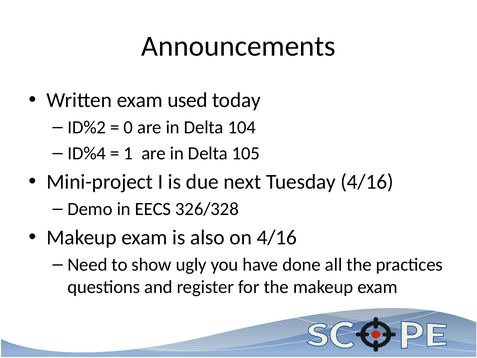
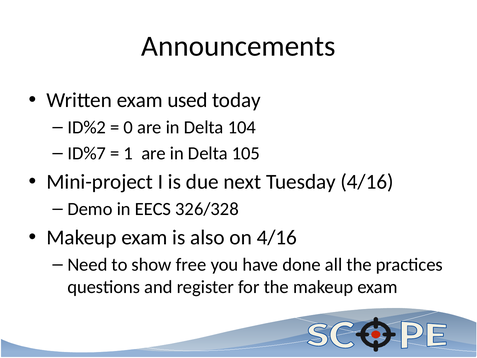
ID%4: ID%4 -> ID%7 (87, 153)
ugly: ugly -> free (191, 265)
